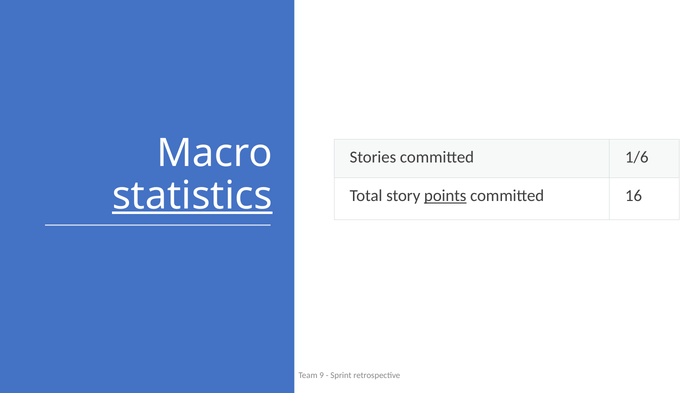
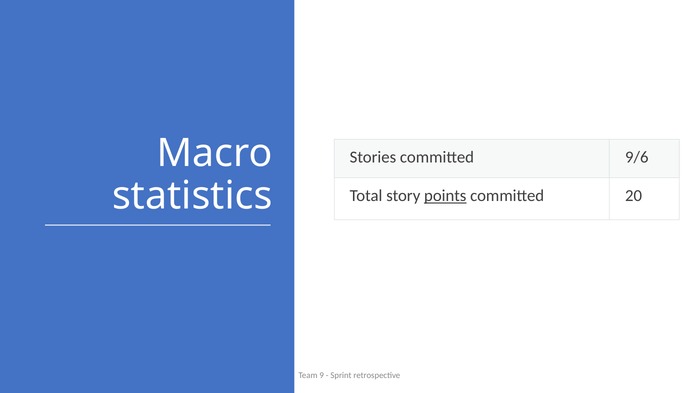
1/6: 1/6 -> 9/6 (637, 157)
statistics underline: present -> none (192, 196)
16: 16 -> 20 (634, 196)
